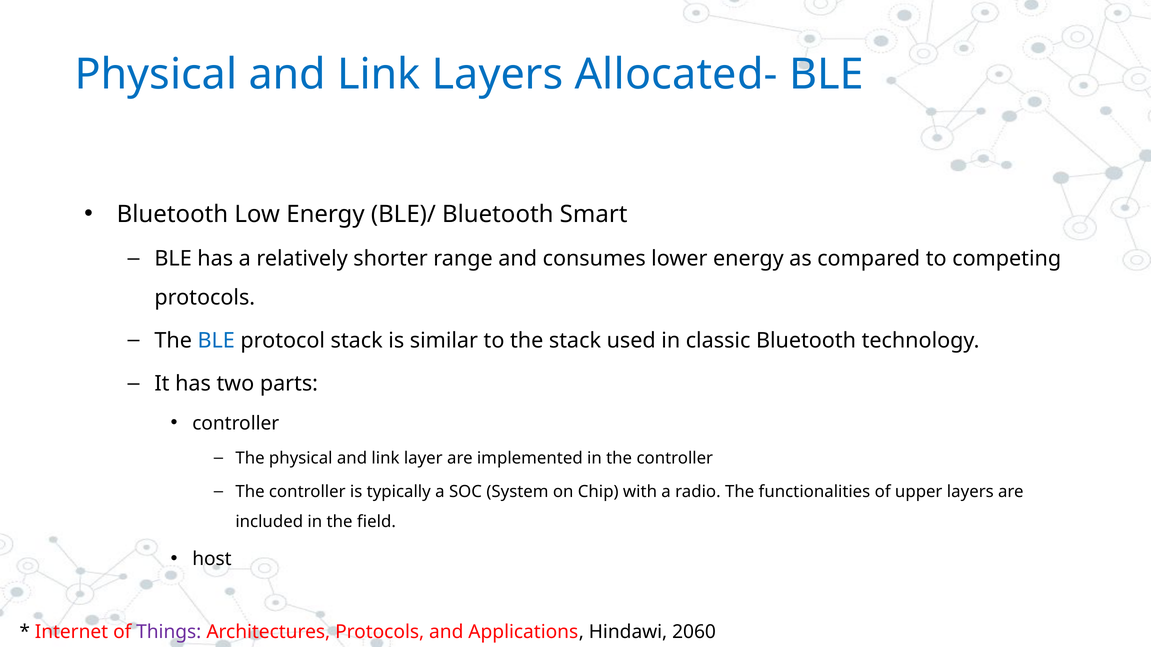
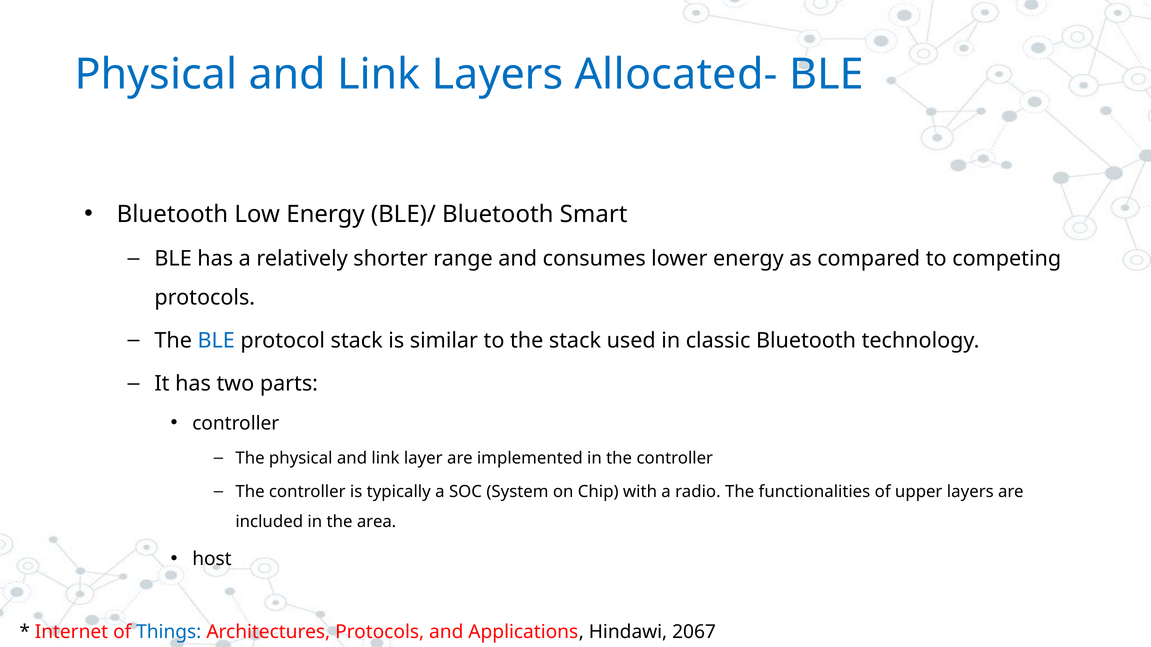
field: field -> area (377, 522)
Things colour: purple -> blue (169, 633)
2060: 2060 -> 2067 (694, 633)
